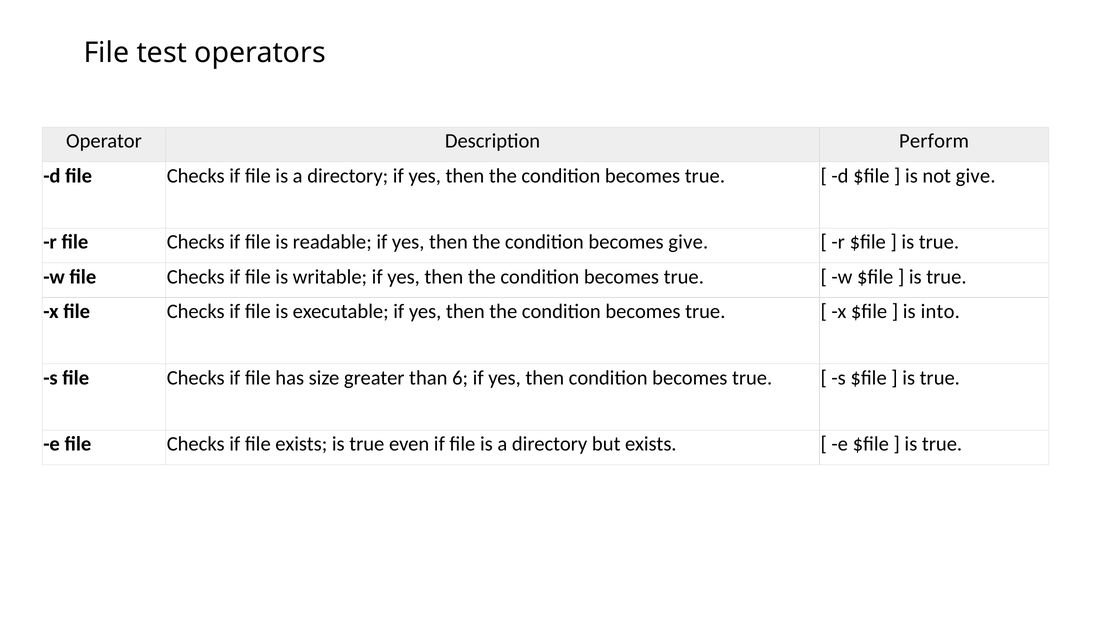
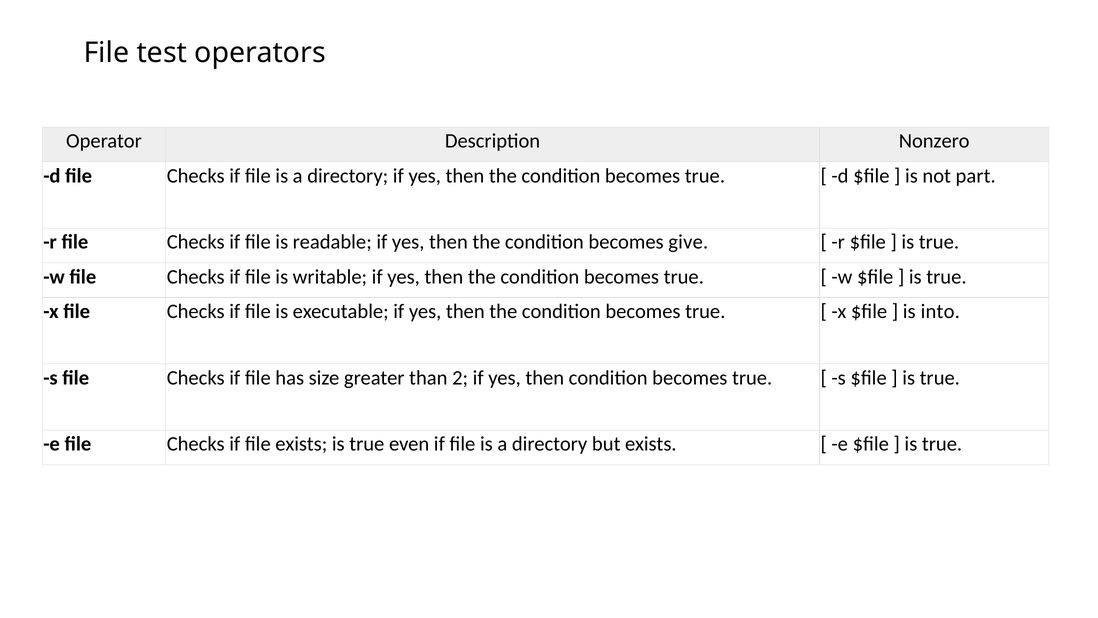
Perform: Perform -> Nonzero (934, 141)
not give: give -> part (976, 176)
6: 6 -> 2 (460, 378)
